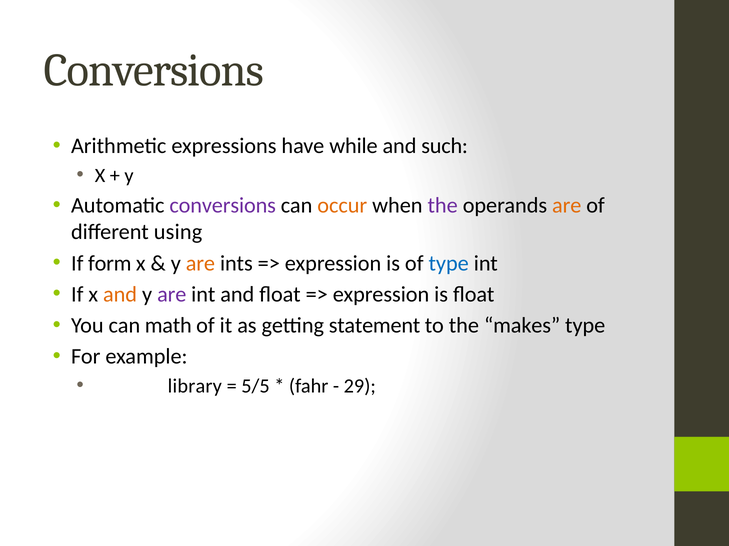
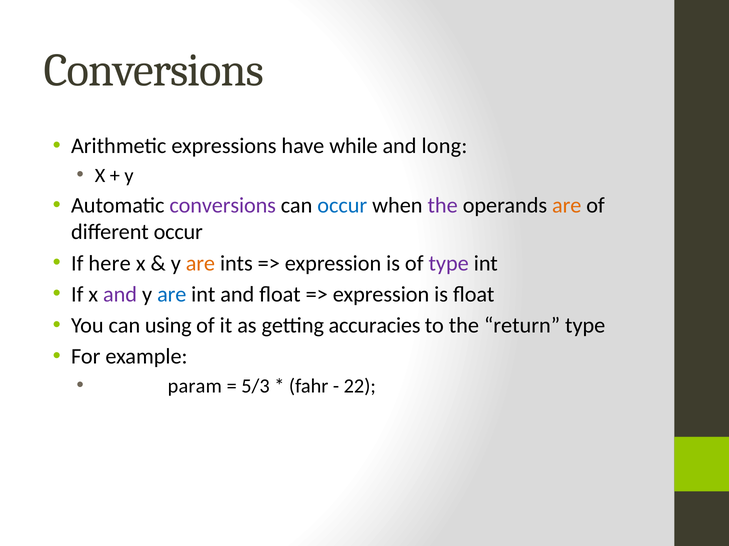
such: such -> long (444, 146)
occur colour: orange -> blue (342, 206)
different using: using -> occur (178, 232)
form: form -> here (110, 264)
type colour: blue -> purple (449, 264)
and colour: orange -> purple (120, 295)
are colour: purple -> blue (172, 295)
math: math -> using (168, 326)
statement: statement -> accuracies (375, 326)
makes: makes -> return (522, 326)
library: library -> param (195, 386)
5/5: 5/5 -> 5/3 (256, 386)
29: 29 -> 22 (360, 386)
